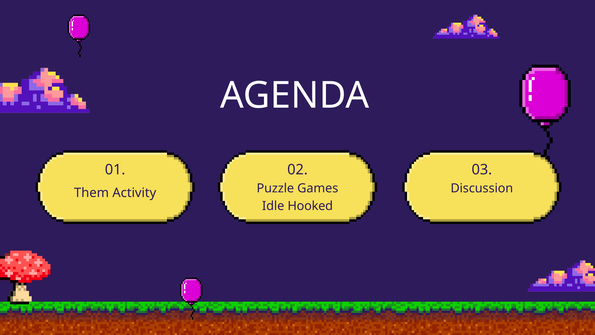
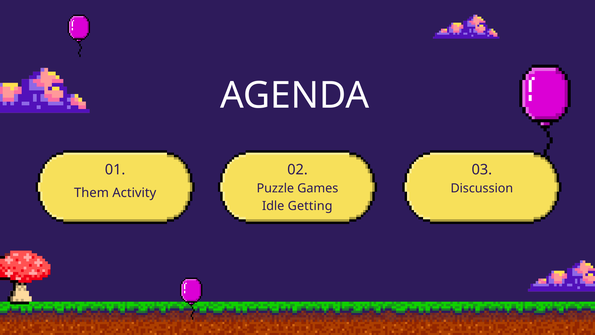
Hooked: Hooked -> Getting (310, 206)
